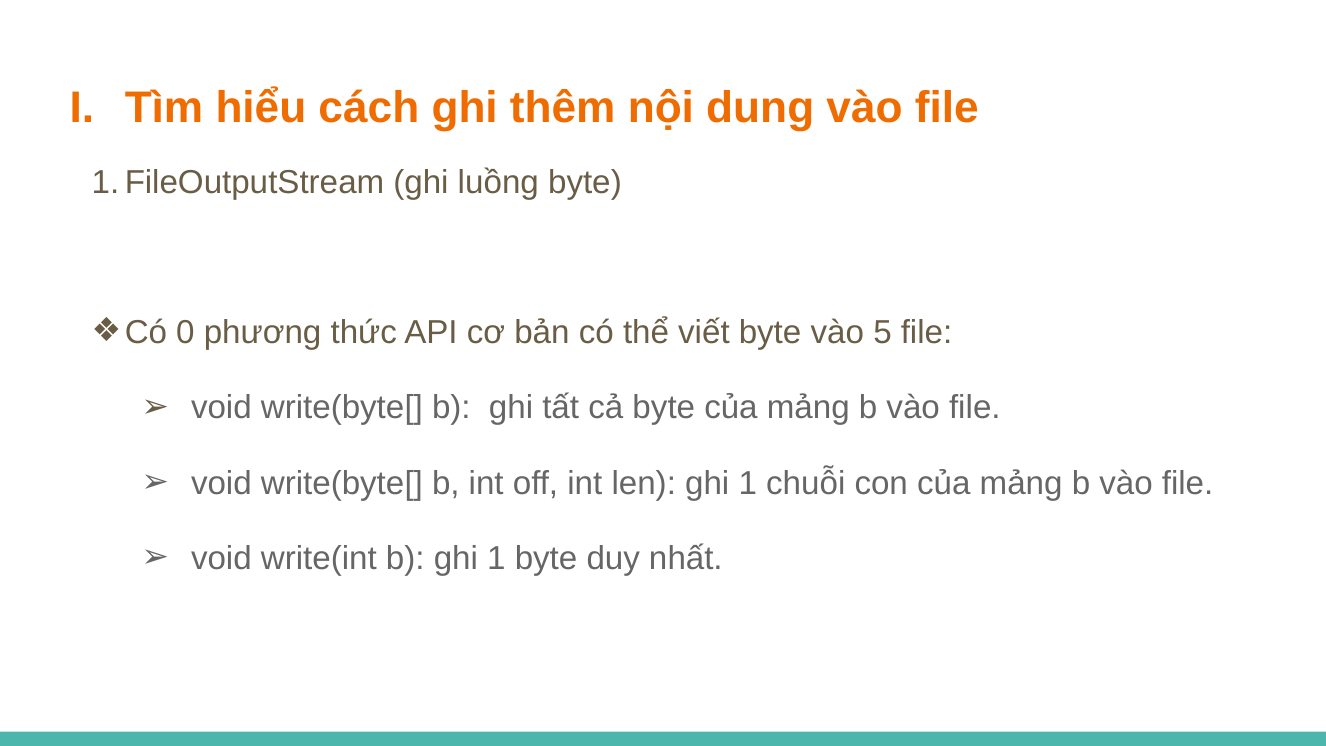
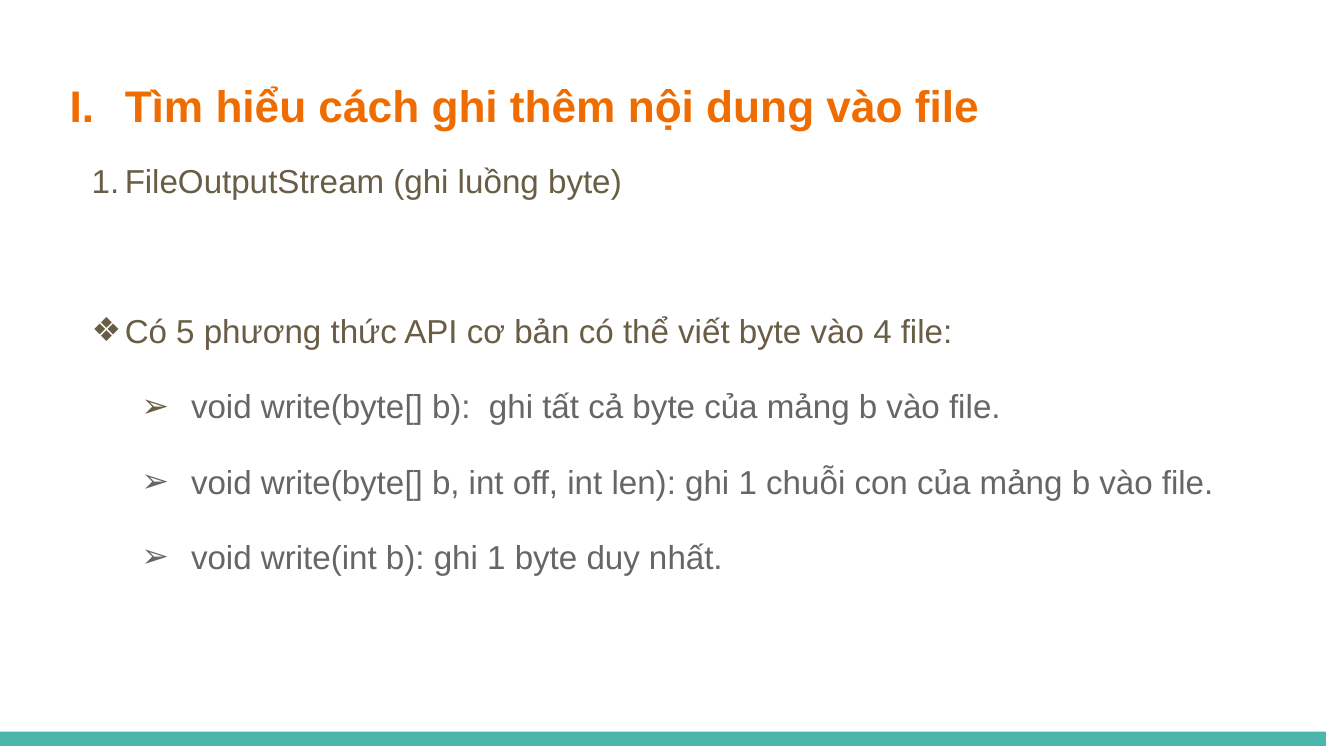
0: 0 -> 5 (185, 333)
5: 5 -> 4 (882, 333)
